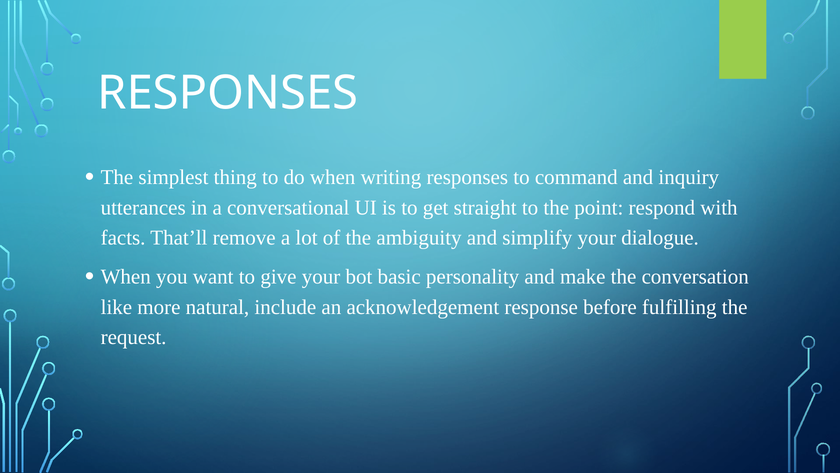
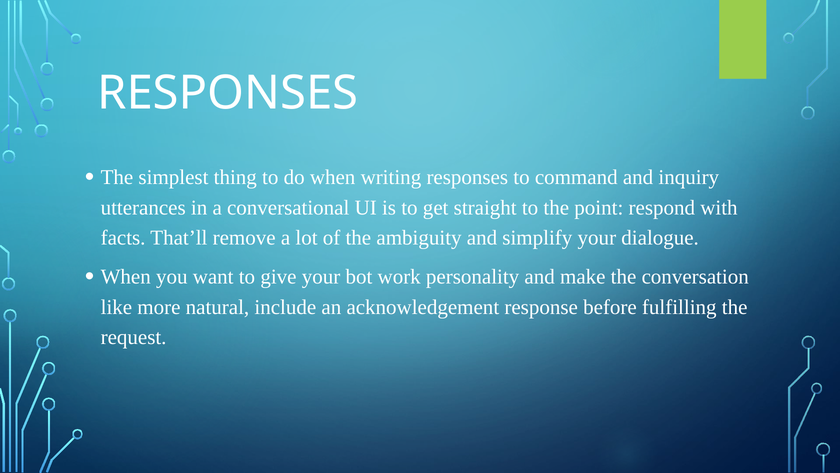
basic: basic -> work (399, 277)
